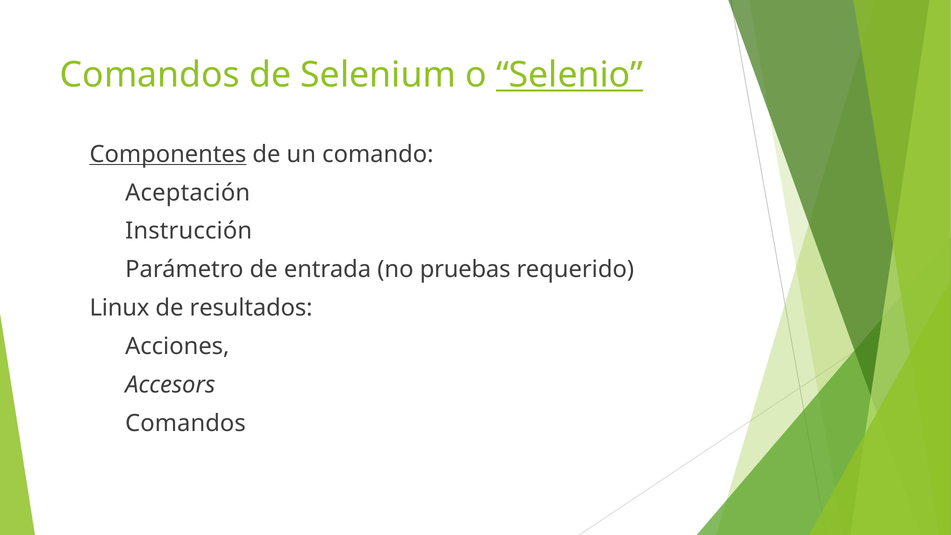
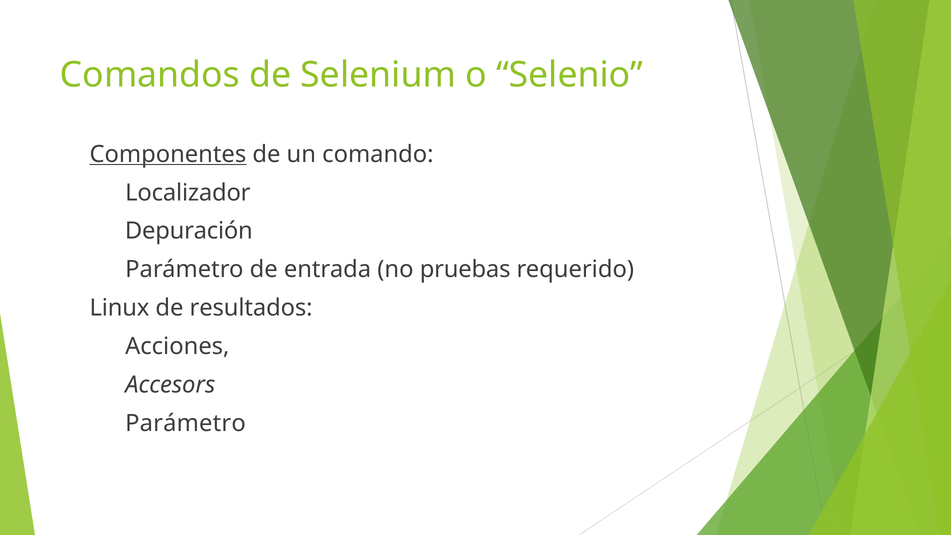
Selenio underline: present -> none (570, 75)
Aceptación: Aceptación -> Localizador (188, 193)
Instrucción: Instrucción -> Depuración (189, 231)
Comandos: Comandos -> Parámetro (185, 423)
